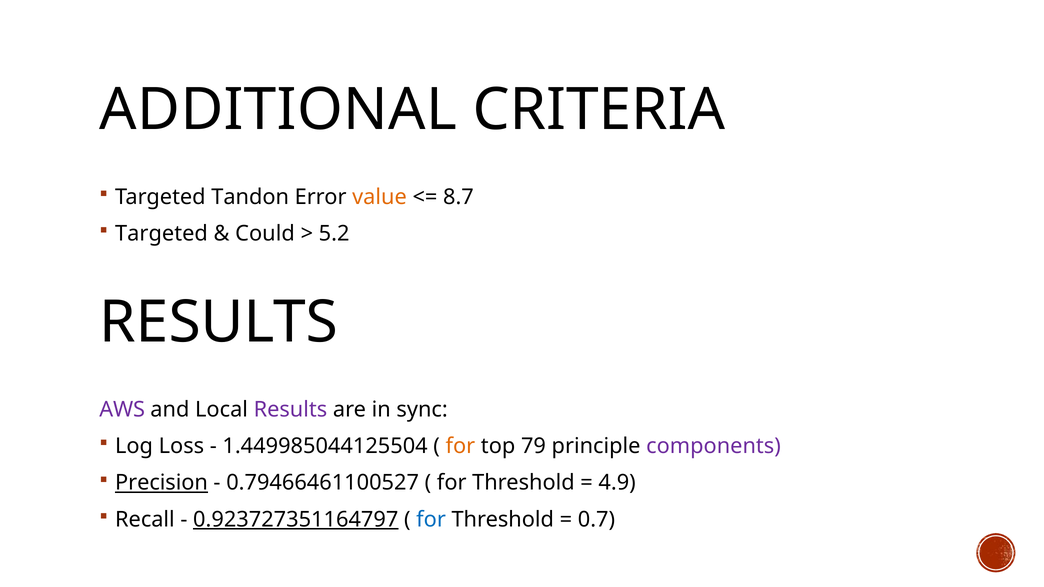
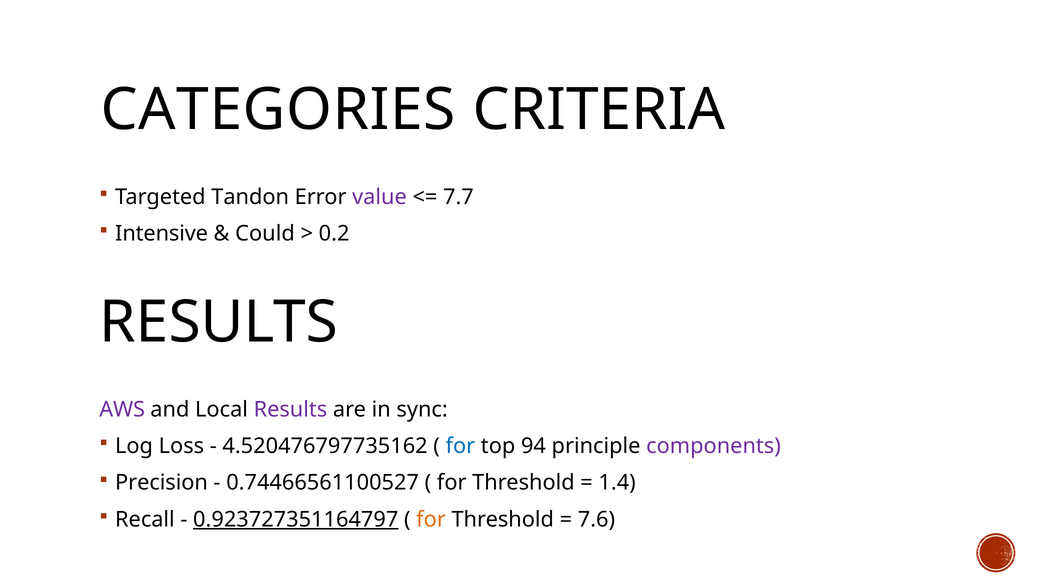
ADDITIONAL: ADDITIONAL -> CATEGORIES (278, 110)
value colour: orange -> purple (379, 197)
8.7: 8.7 -> 7.7 (458, 197)
Targeted: Targeted -> Intensive (162, 234)
5.2: 5.2 -> 0.2 (334, 234)
1.449985044125504: 1.449985044125504 -> 4.520476797735162 (325, 446)
for colour: orange -> blue (460, 446)
79: 79 -> 94 (533, 446)
Precision underline: present -> none (161, 483)
0.79466461100527: 0.79466461100527 -> 0.74466561100527 (323, 483)
4.9: 4.9 -> 1.4 (617, 483)
for colour: blue -> orange (431, 520)
0.7: 0.7 -> 7.6 (596, 520)
